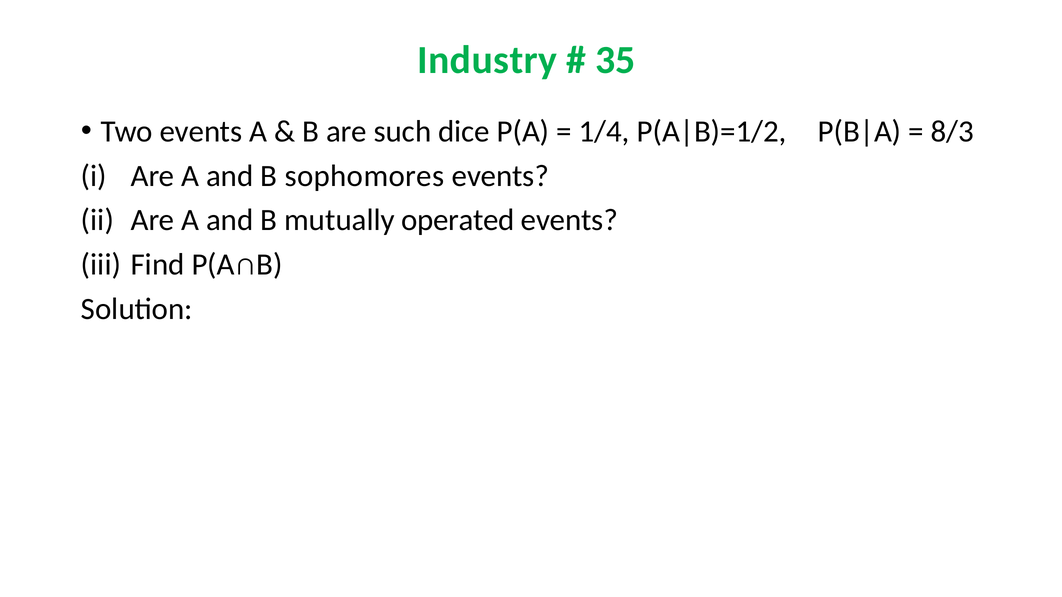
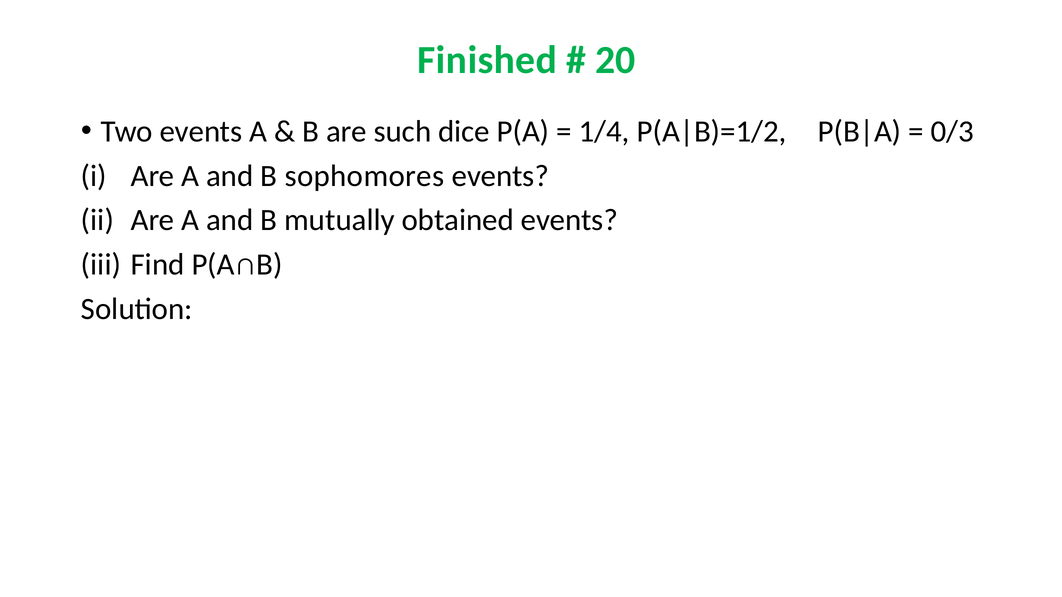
Industry: Industry -> Finished (487, 60)
35: 35 -> 20 (615, 60)
8/3: 8/3 -> 0/3 (952, 131)
operated: operated -> obtained (458, 220)
